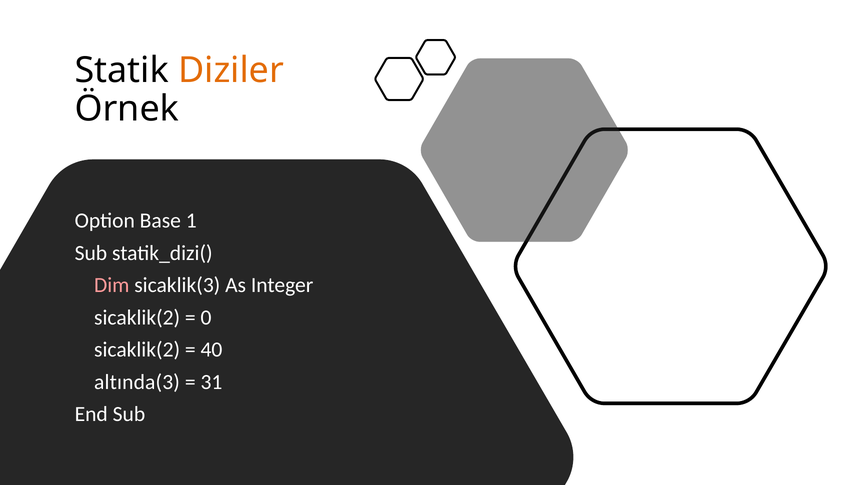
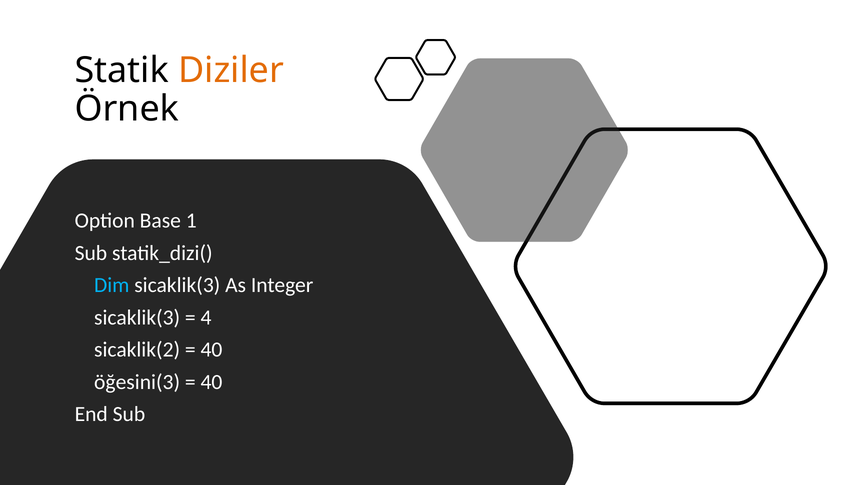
Dim colour: pink -> light blue (112, 285)
sicaklik(2: sicaklik(2 -> sicaklik(3 (137, 317)
0: 0 -> 4 (206, 317)
altında(3: altında(3 -> öğesini(3 (137, 382)
31: 31 -> 40 (211, 382)
